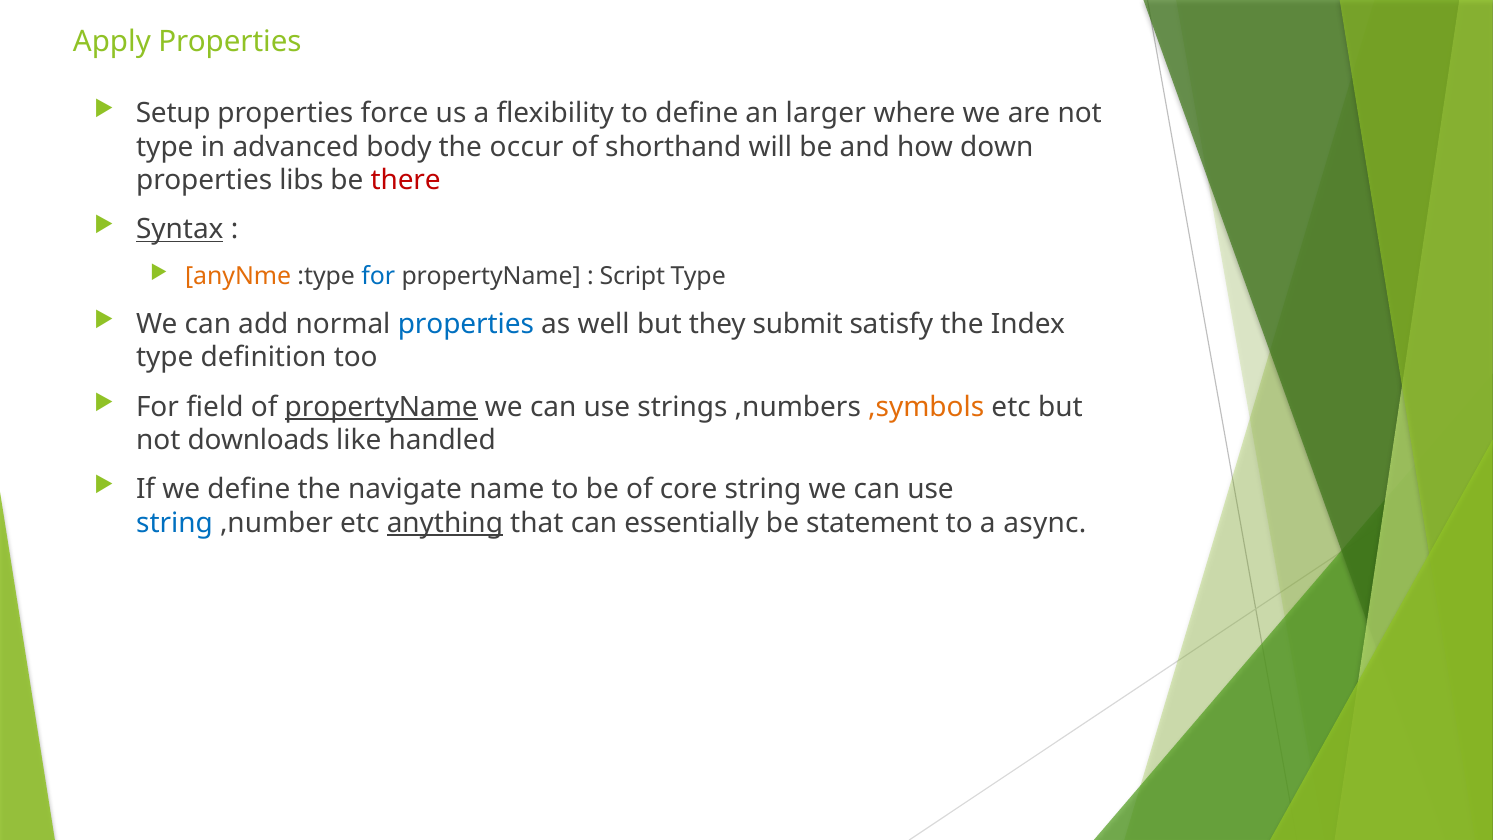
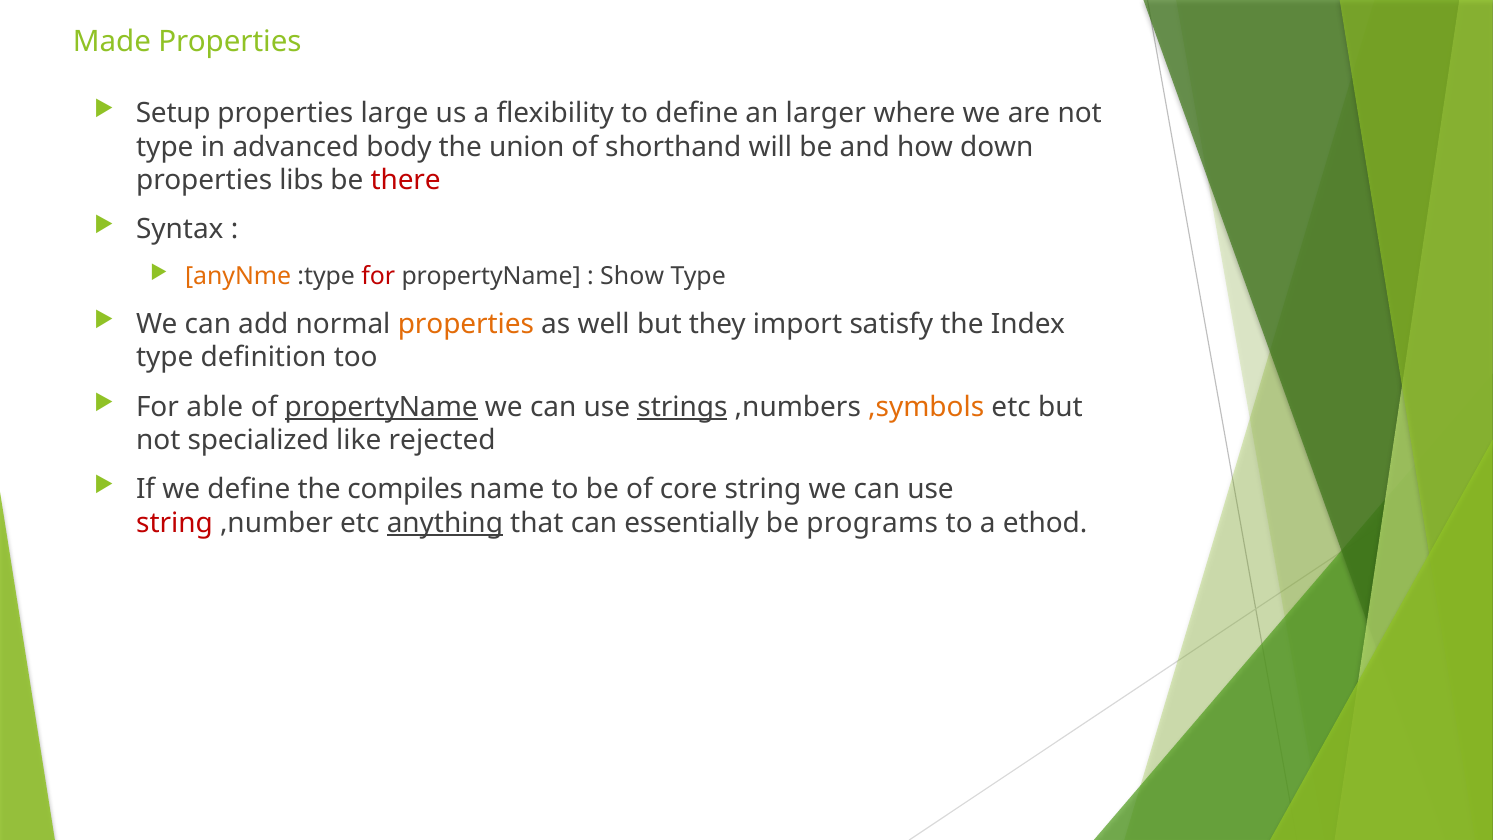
Apply: Apply -> Made (112, 42)
force: force -> large (394, 113)
occur: occur -> union (527, 147)
Syntax underline: present -> none (180, 229)
for colour: blue -> red (378, 277)
Script: Script -> Show (632, 277)
properties colour: blue -> orange (466, 324)
submit: submit -> import (798, 324)
field: field -> able (215, 407)
strings underline: none -> present (682, 407)
downloads: downloads -> specialized (258, 440)
handled: handled -> rejected (442, 440)
navigate: navigate -> compiles (405, 490)
string colour: blue -> red (174, 523)
statement: statement -> programs (872, 523)
async: async -> ethod (1045, 523)
